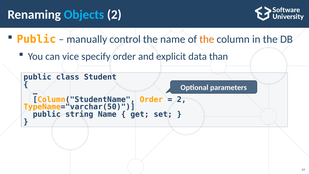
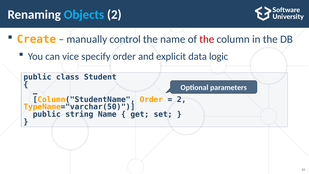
Public: Public -> Create (36, 39)
the colour: orange -> red (207, 39)
than: than -> logic (219, 56)
